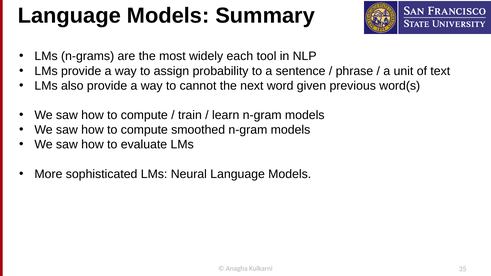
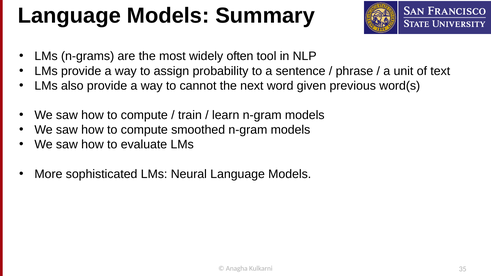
each: each -> often (240, 56)
